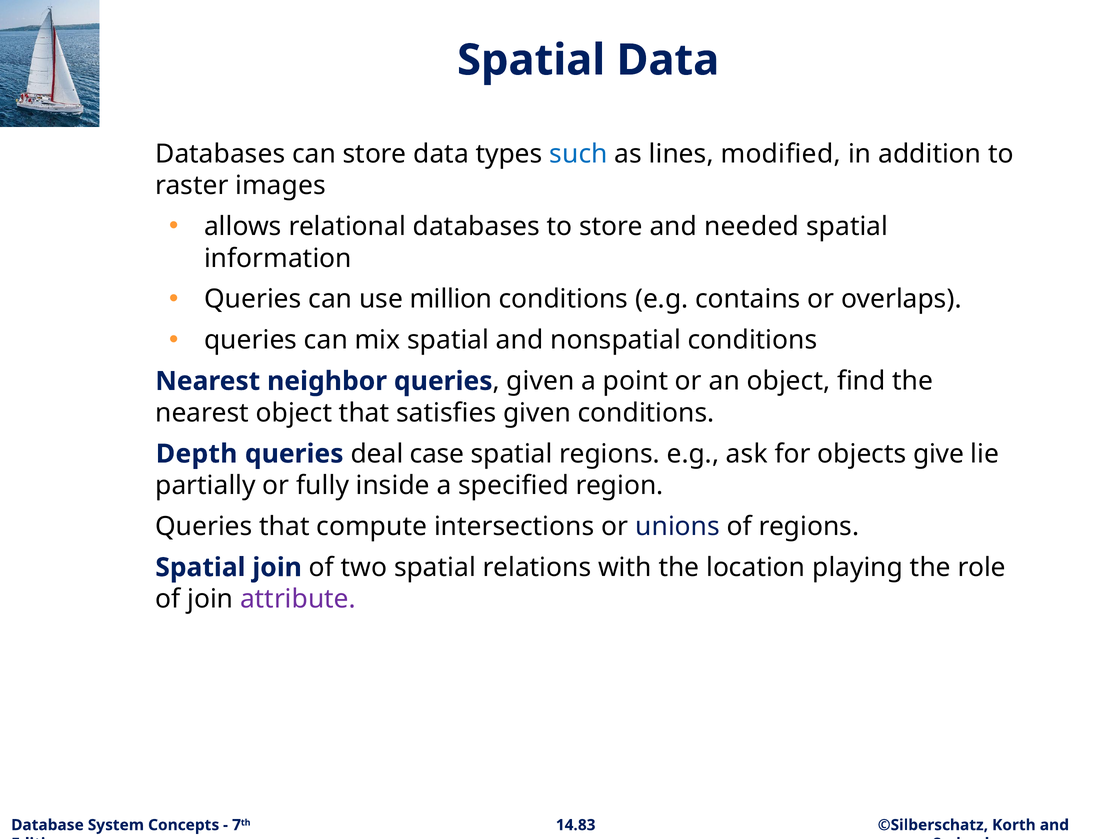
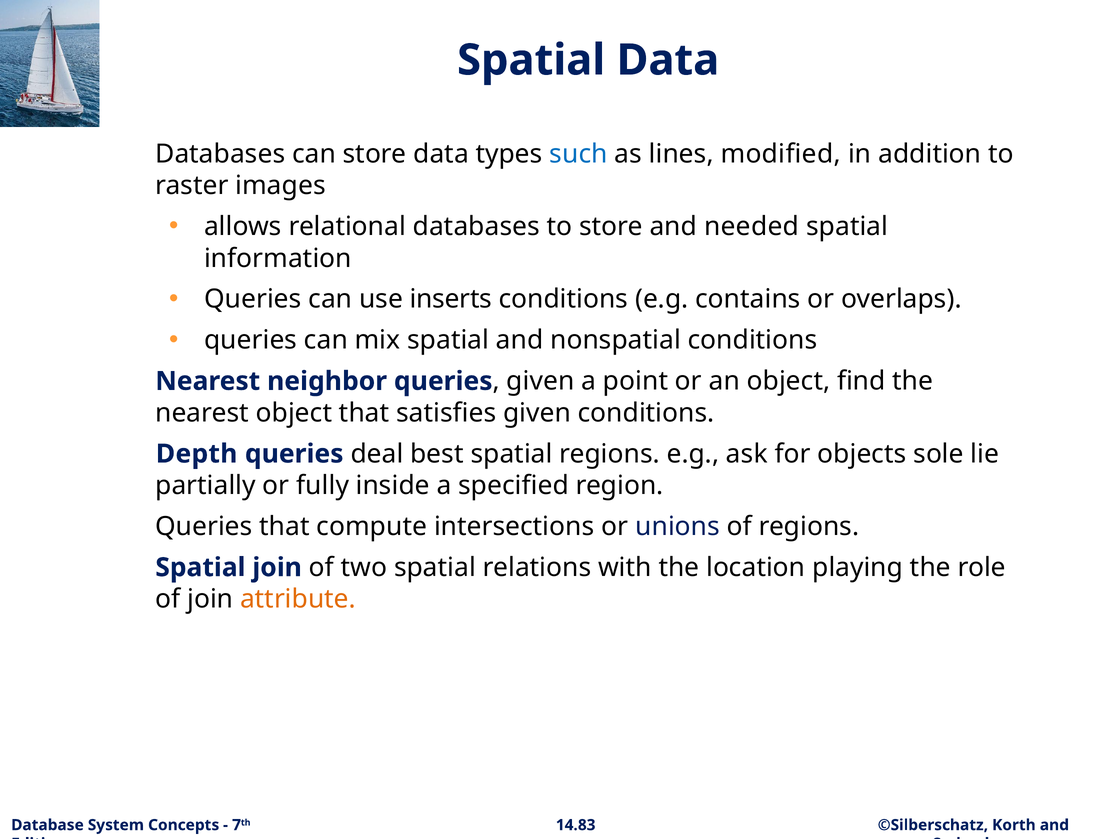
million: million -> inserts (451, 299)
case: case -> best (437, 454)
give: give -> sole (939, 454)
attribute colour: purple -> orange (298, 599)
